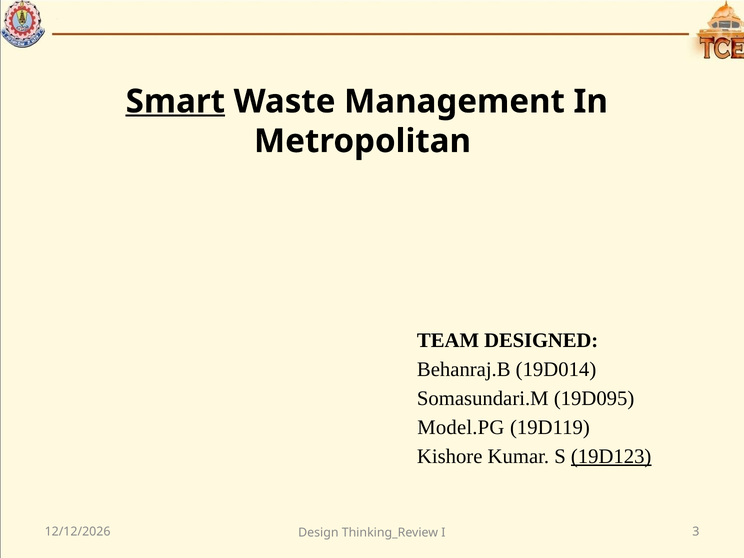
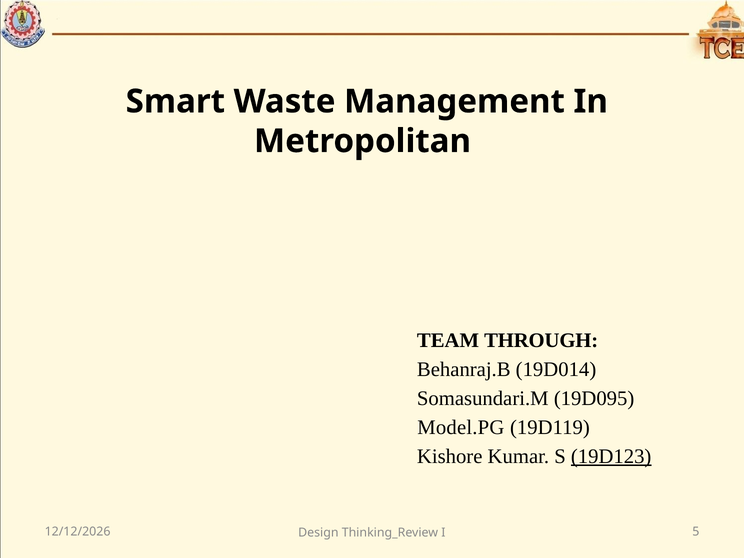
Smart underline: present -> none (175, 101)
DESIGNED: DESIGNED -> THROUGH (541, 341)
3: 3 -> 5 (696, 532)
